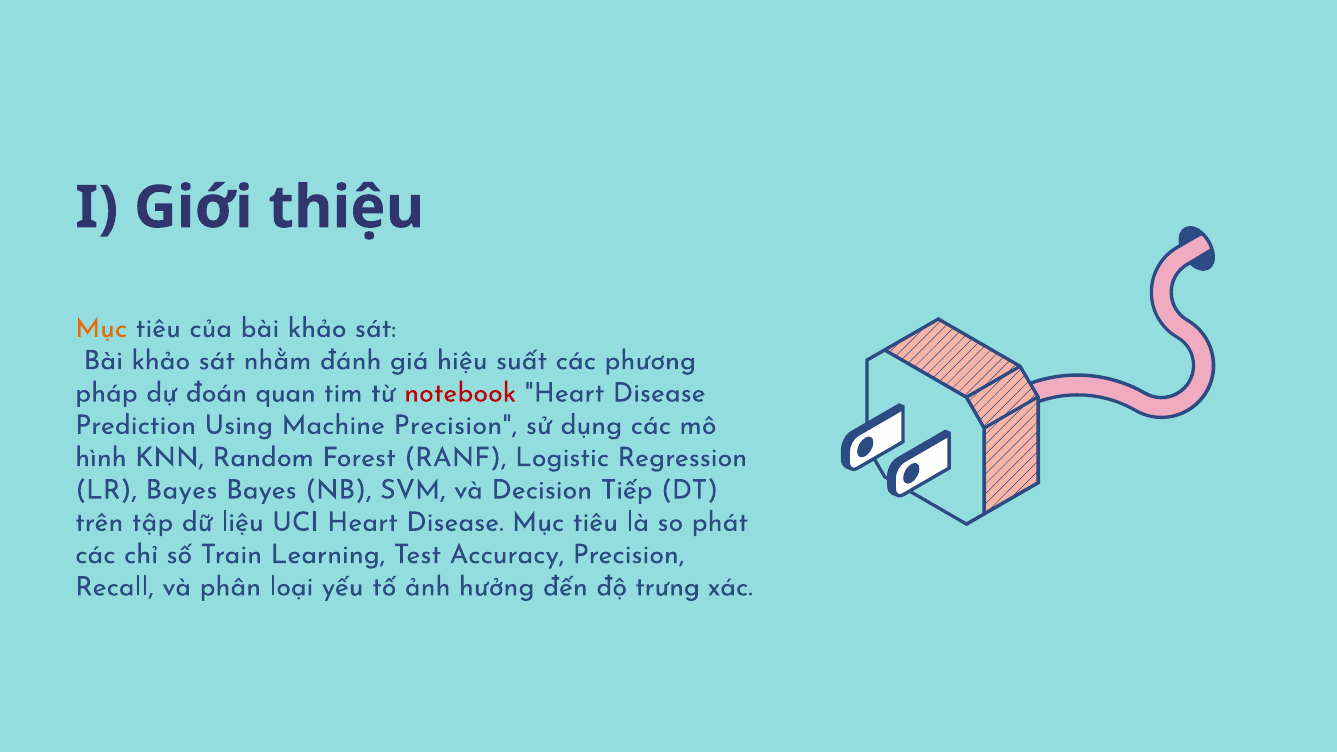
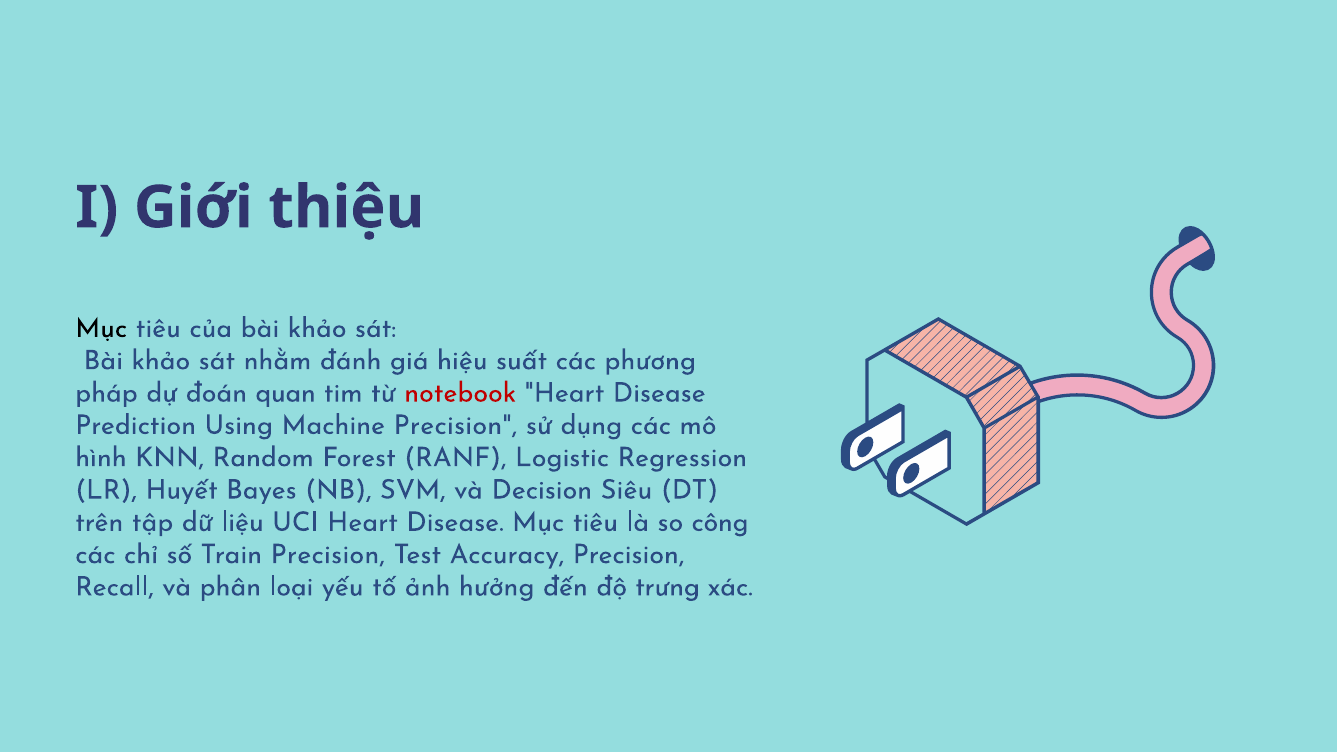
Mục colour: orange -> black (101, 328)
LR Bayes: Bayes -> Huyết (182, 490)
Tiếp: Tiếp -> Siêu (627, 490)
phát: phát -> công (720, 522)
Train Learning: Learning -> Precision (328, 554)
